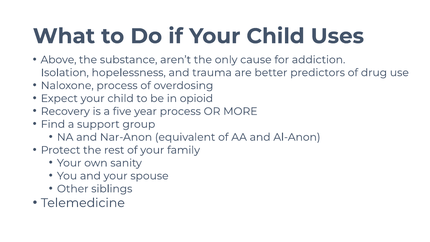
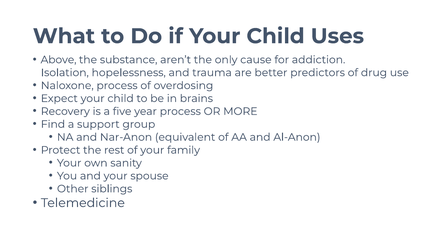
opioid: opioid -> brains (196, 98)
